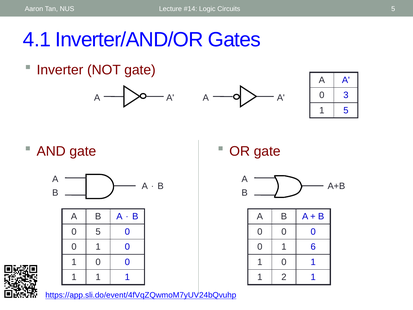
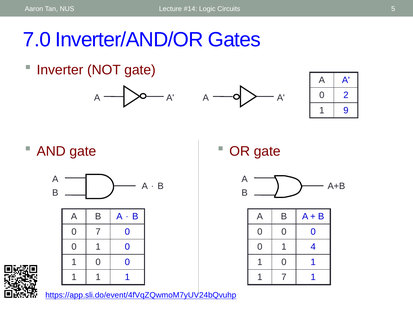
4.1: 4.1 -> 7.0 (37, 40)
3: 3 -> 2 (346, 95)
1 5: 5 -> 9 (346, 110)
0 5: 5 -> 7 (98, 232)
6: 6 -> 4 (313, 247)
1 2: 2 -> 7 (284, 277)
